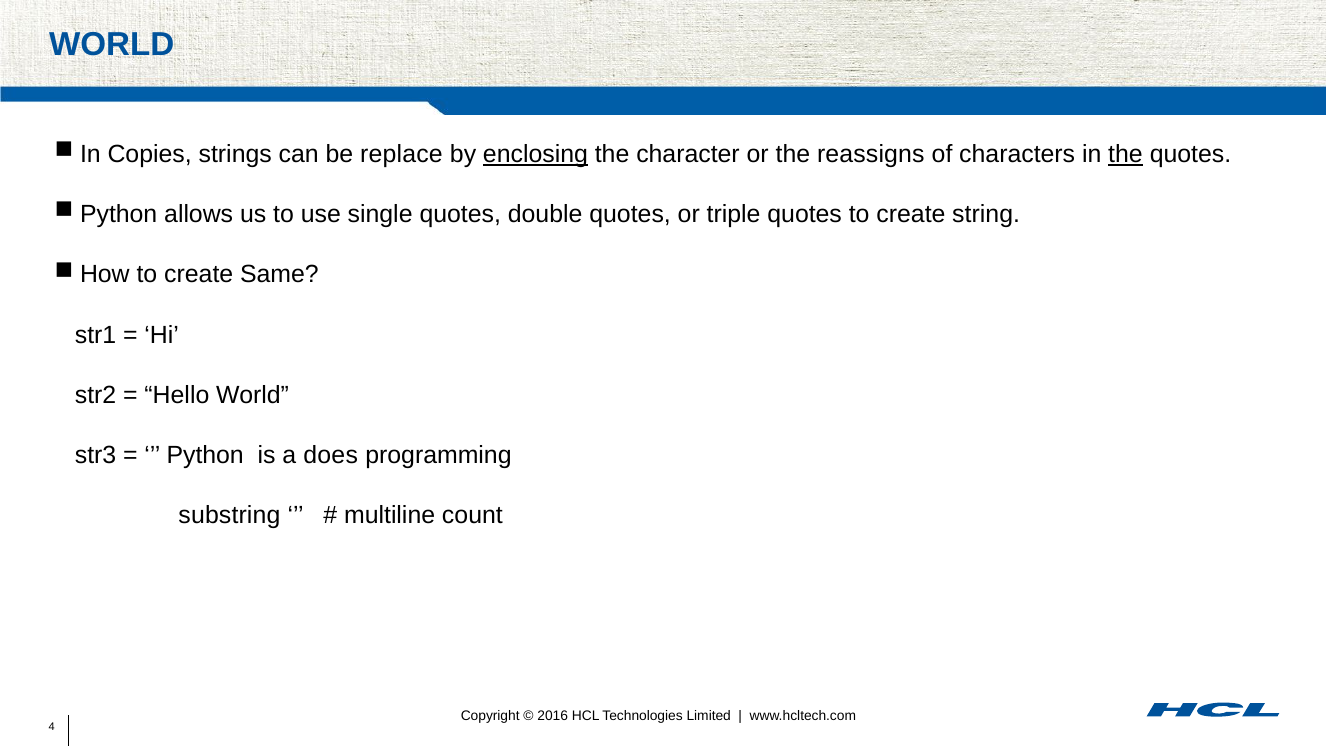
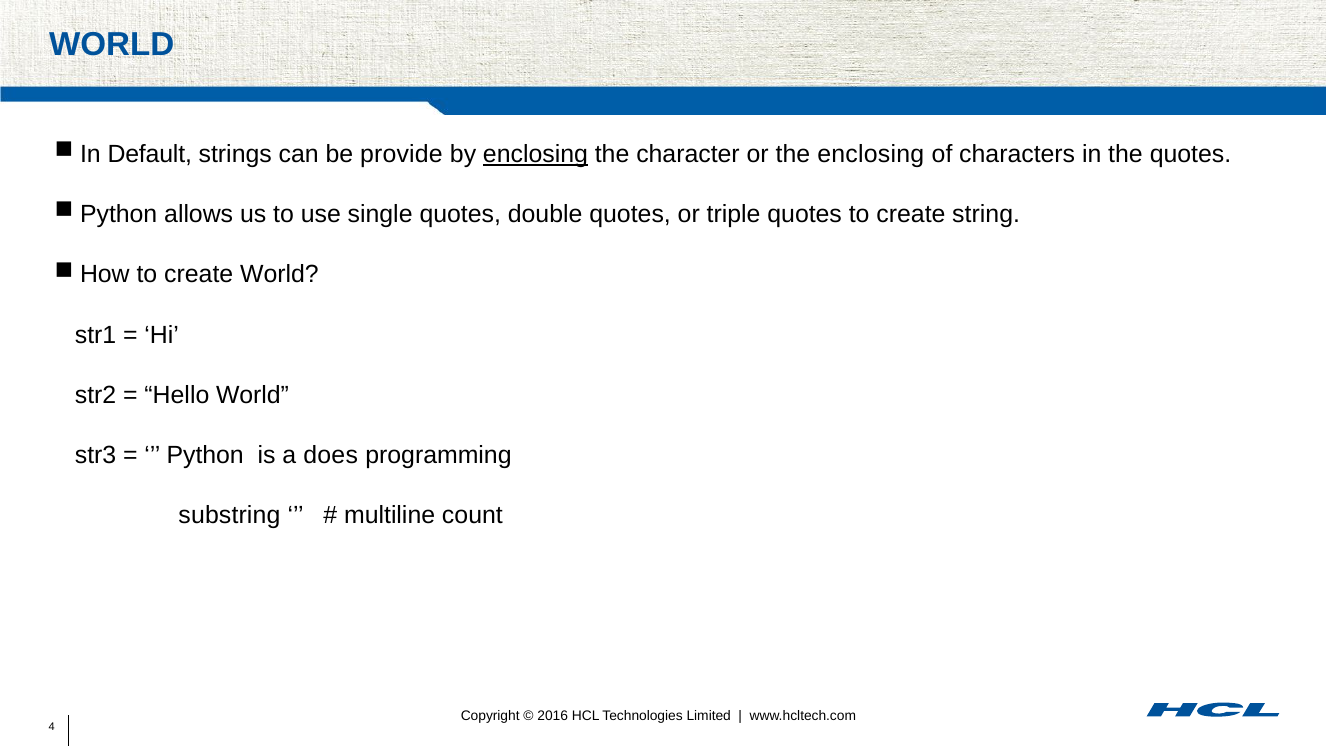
Copies: Copies -> Default (150, 154)
replace: replace -> provide (401, 154)
the reassigns: reassigns -> enclosing (871, 154)
the underline: present -> none (1125, 154)
create Same: Same -> World (279, 275)
